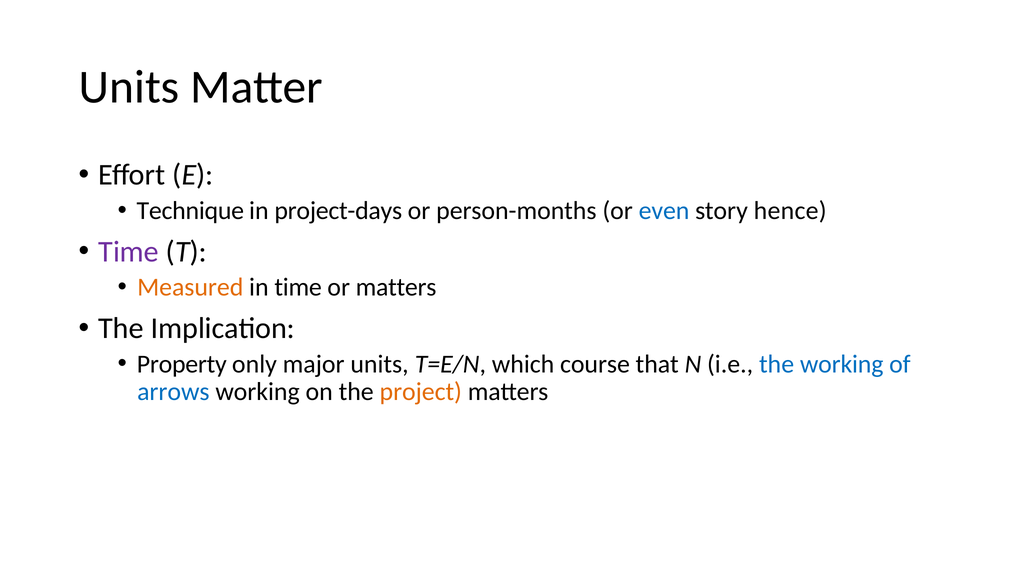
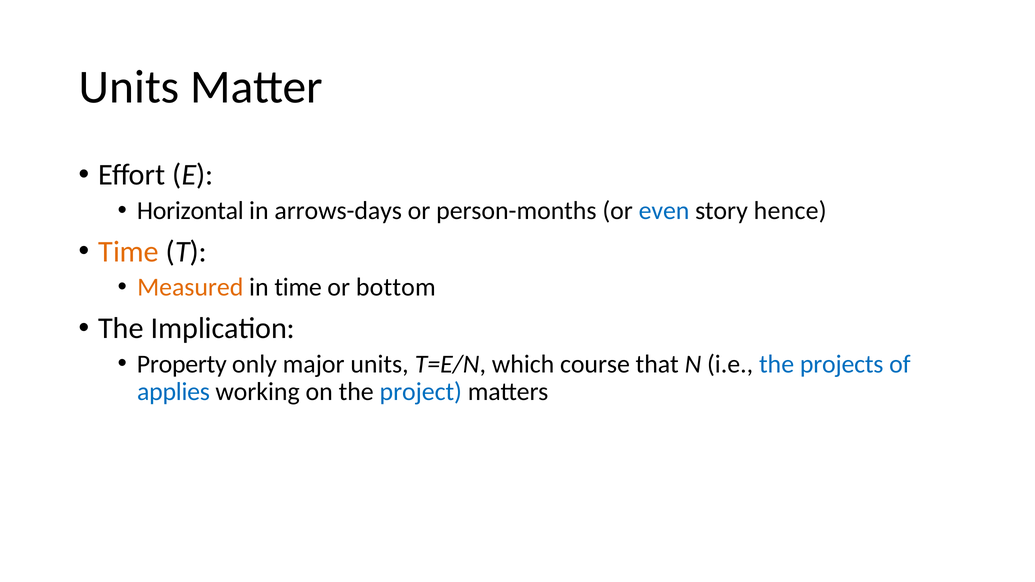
Technique: Technique -> Horizontal (190, 211)
project-days: project-days -> arrows-days (338, 211)
Time colour: purple -> orange (129, 252)
or matters: matters -> bottom (396, 287)
the working: working -> projects (842, 364)
arrows: arrows -> applies (173, 392)
project colour: orange -> blue (421, 392)
